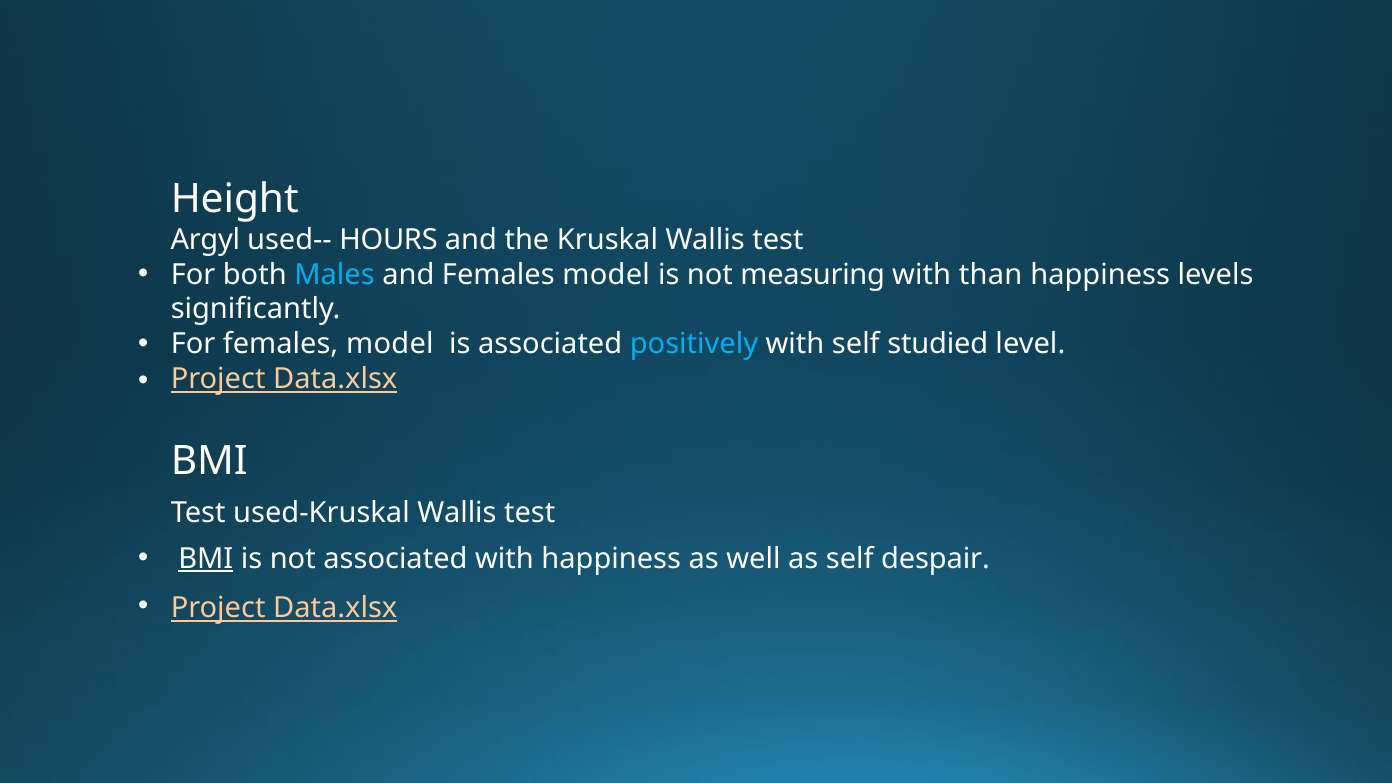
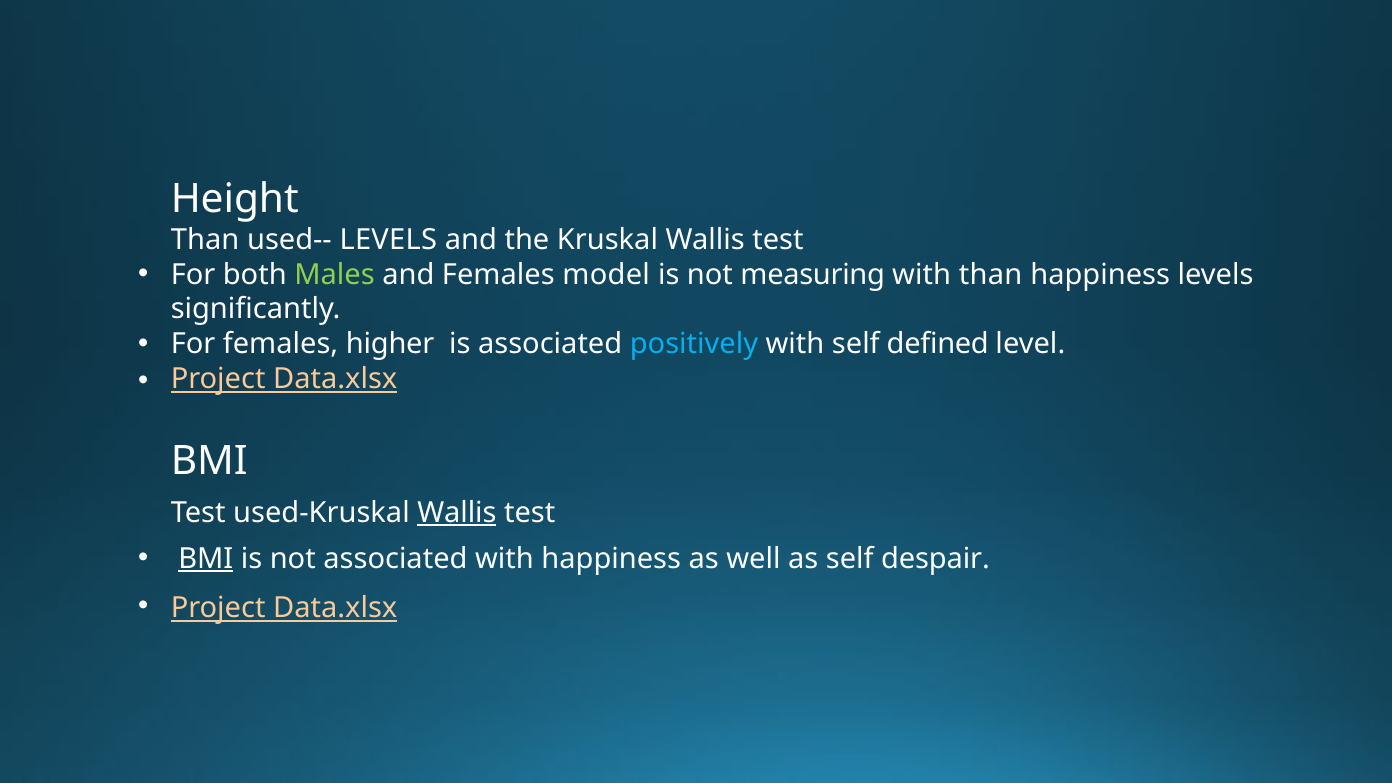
Argyl: Argyl -> Than (205, 240)
used-- HOURS: HOURS -> LEVELS (388, 240)
Males colour: light blue -> light green (335, 274)
For females model: model -> higher (390, 344)
studied: studied -> defined (938, 344)
Wallis underline: none -> present (457, 513)
